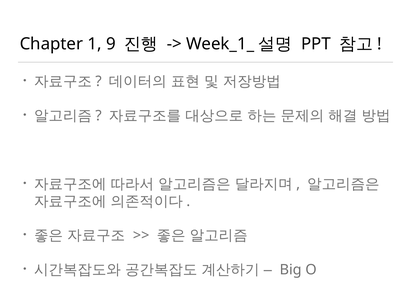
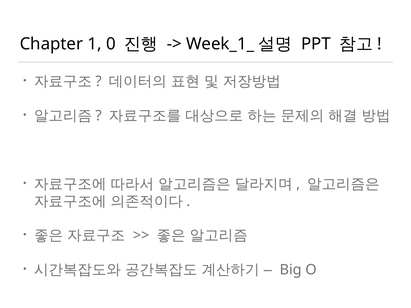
9: 9 -> 0 (111, 44)
